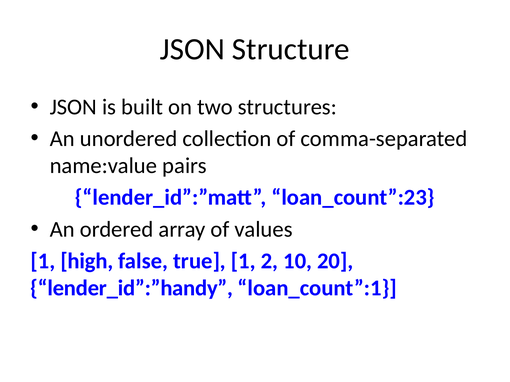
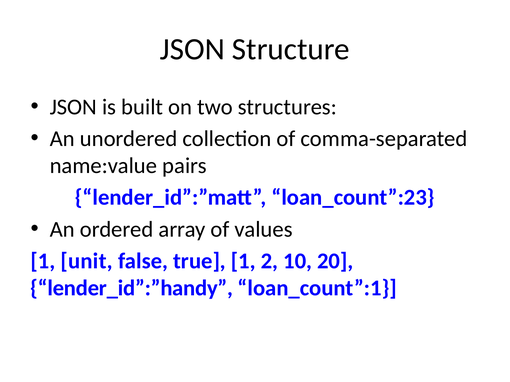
high: high -> unit (87, 261)
